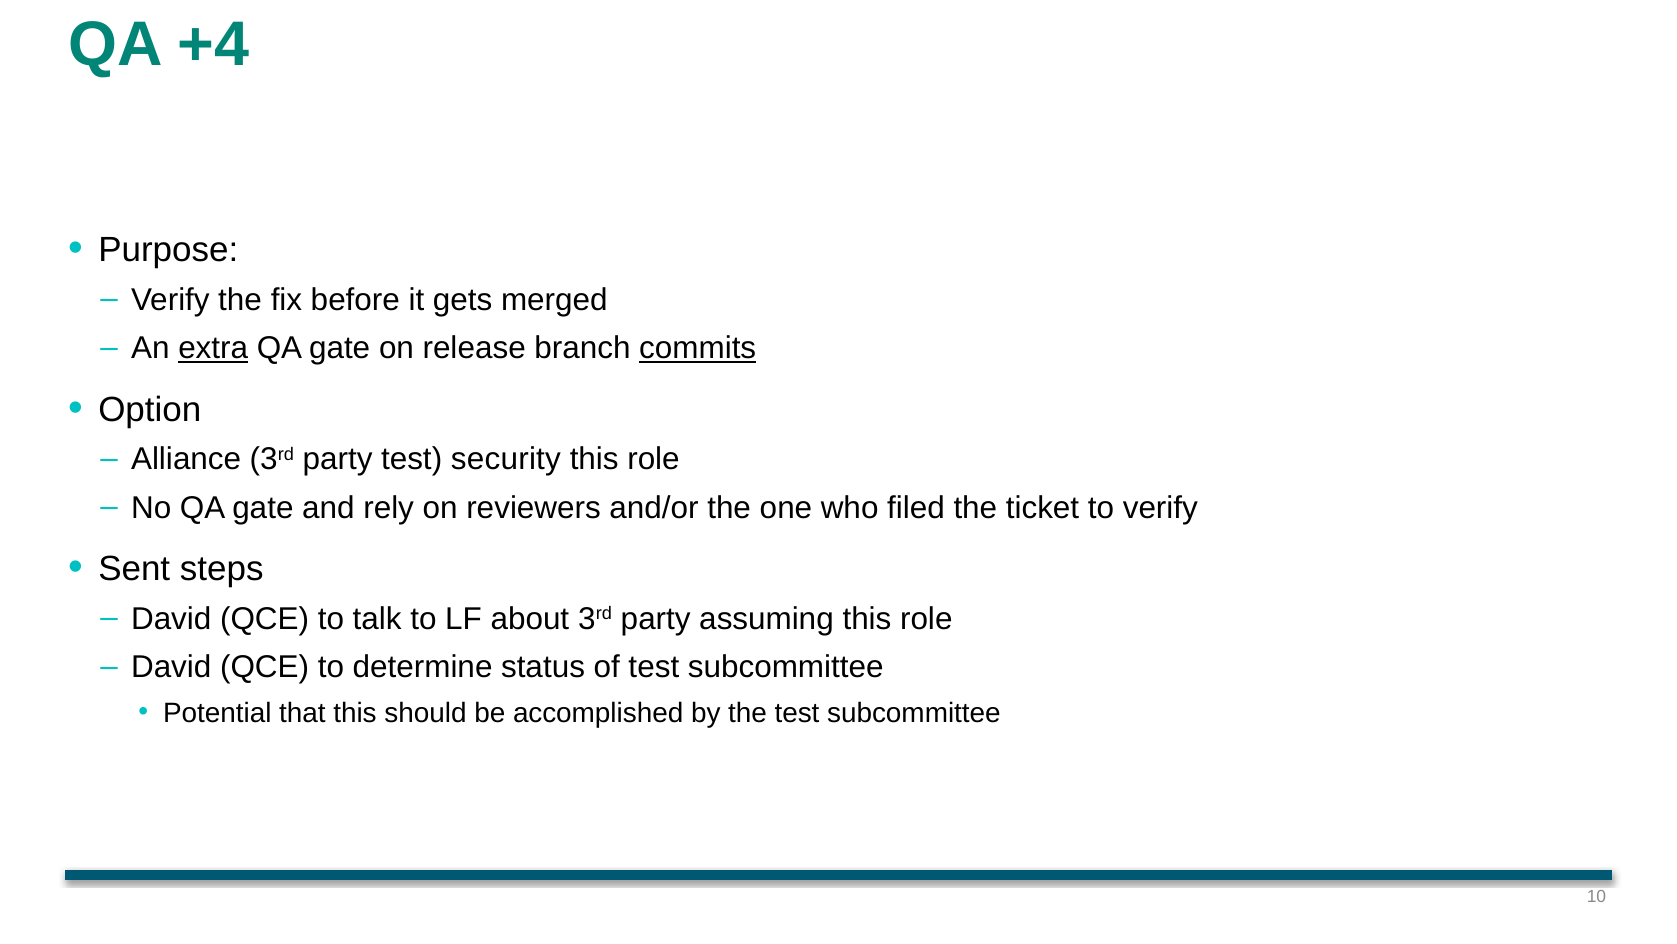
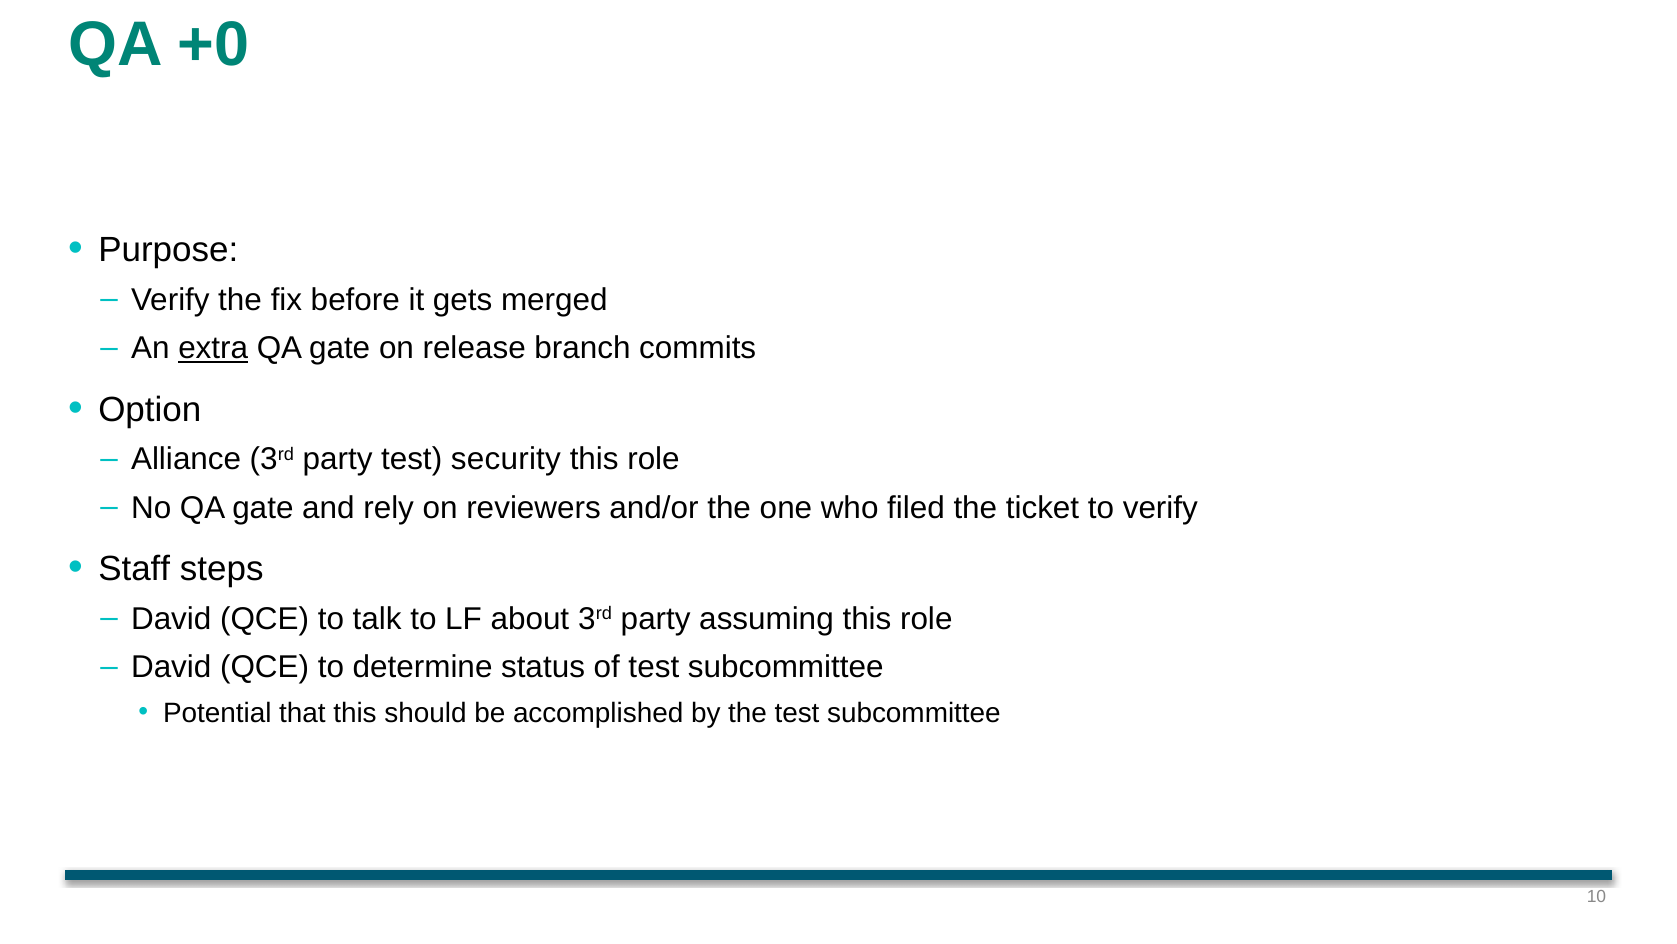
+4: +4 -> +0 (213, 45)
commits underline: present -> none (698, 348)
Sent: Sent -> Staff (134, 569)
